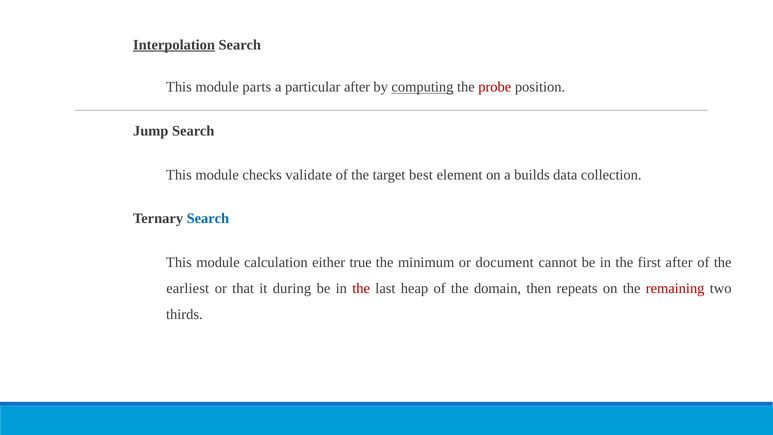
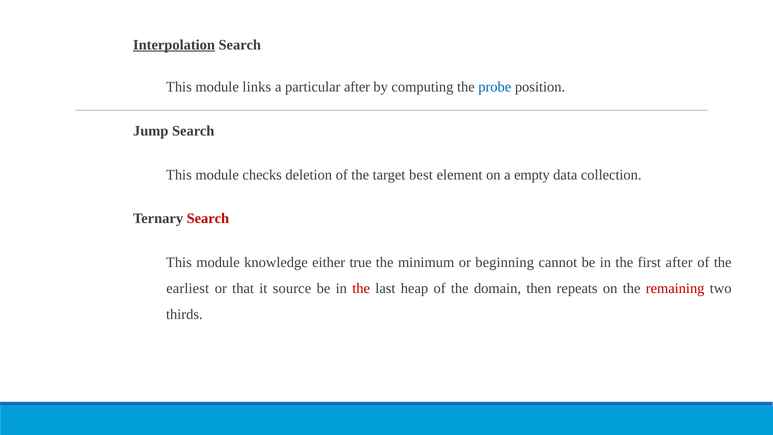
parts: parts -> links (257, 87)
computing underline: present -> none (422, 87)
probe colour: red -> blue (495, 87)
validate: validate -> deletion (309, 175)
builds: builds -> empty (532, 175)
Search colour: blue -> red (208, 218)
calculation: calculation -> knowledge (276, 262)
document: document -> beginning (505, 262)
during: during -> source (292, 288)
